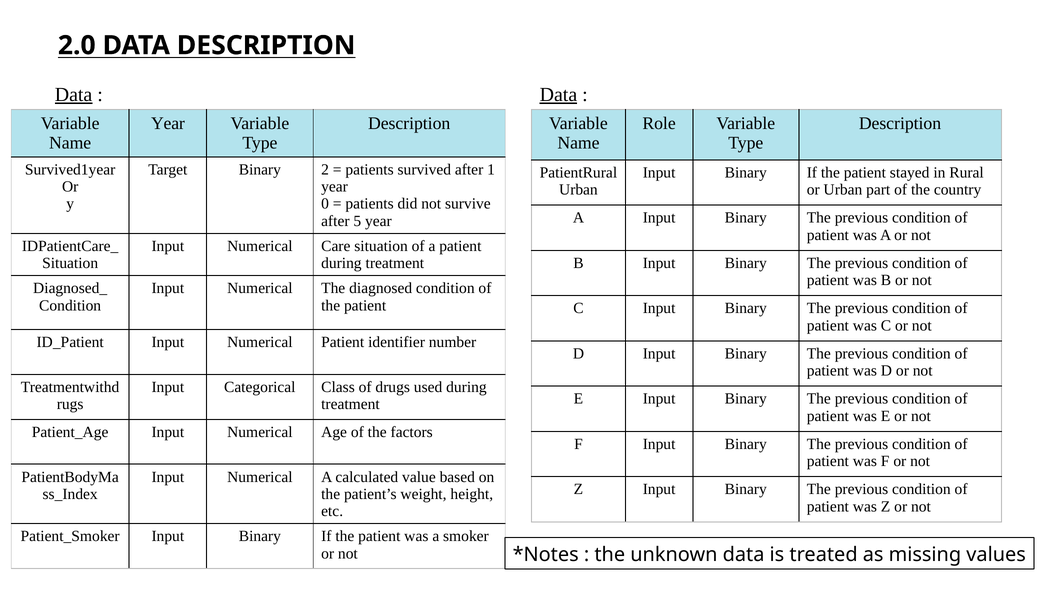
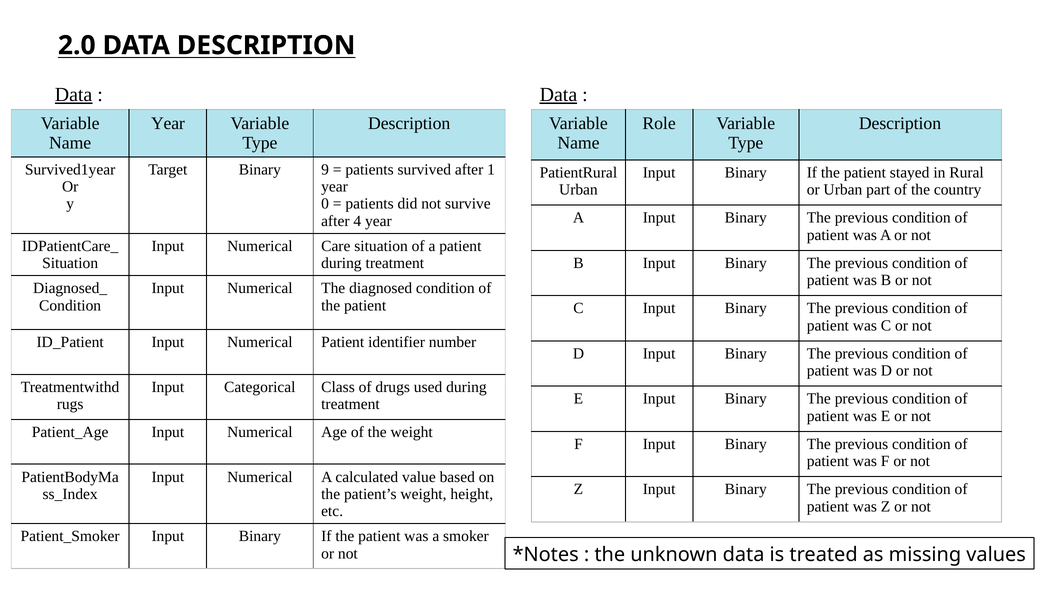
2: 2 -> 9 (325, 169)
5: 5 -> 4 (357, 221)
the factors: factors -> weight (412, 432)
